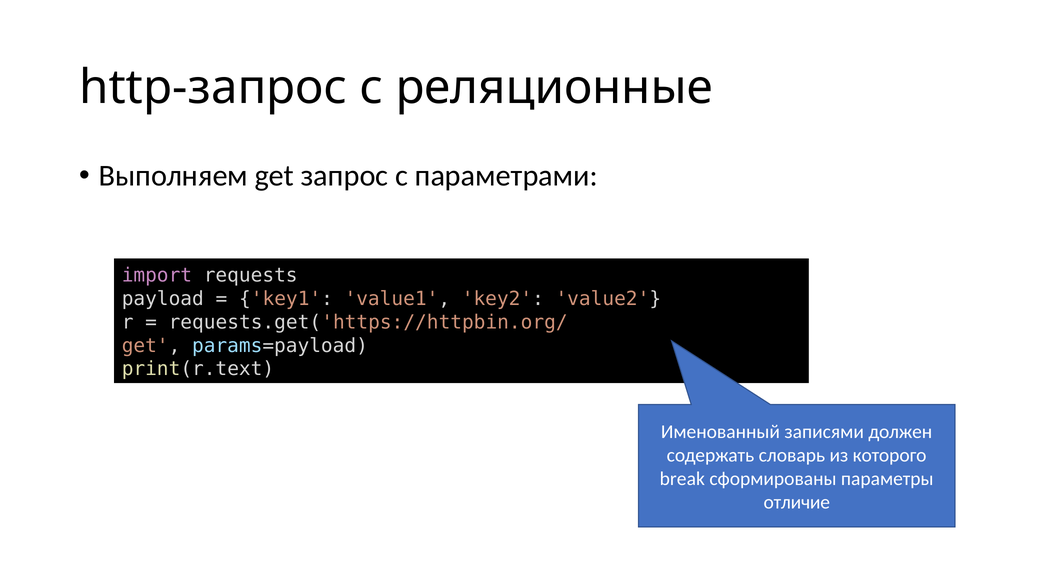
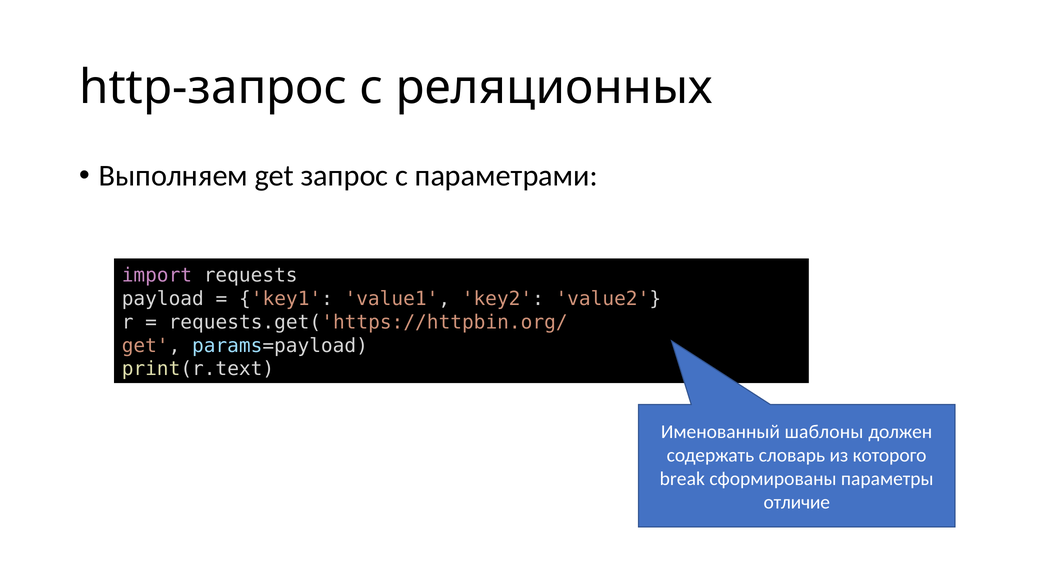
реляционные: реляционные -> реляционных (554, 87)
записями: записями -> шаблоны (824, 432)
